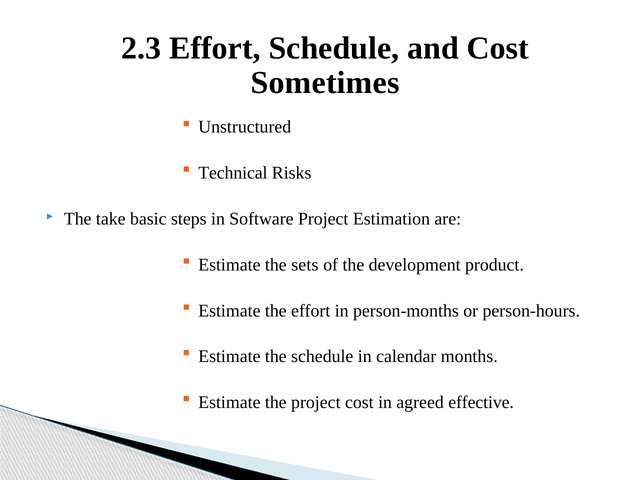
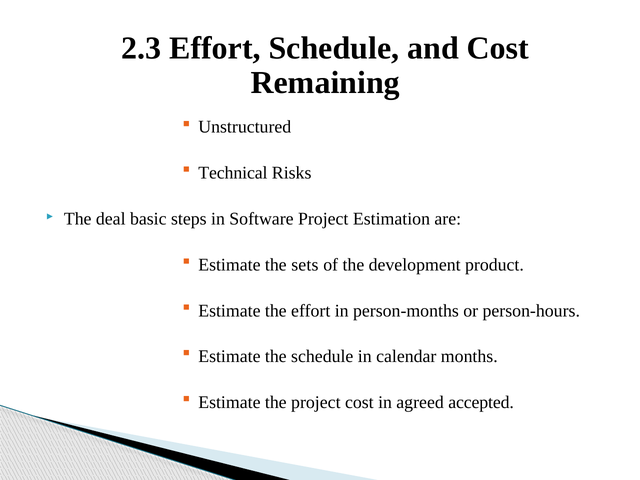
Sometimes: Sometimes -> Remaining (325, 83)
take: take -> deal (111, 219)
effective: effective -> accepted (481, 402)
